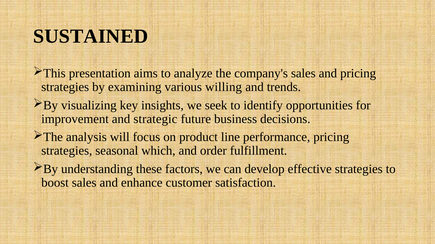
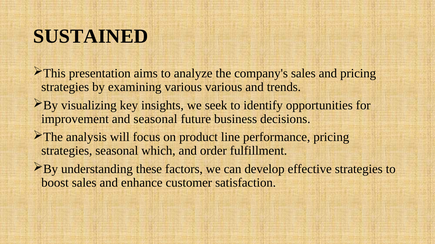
various willing: willing -> various (224, 87)
and strategic: strategic -> seasonal (155, 119)
